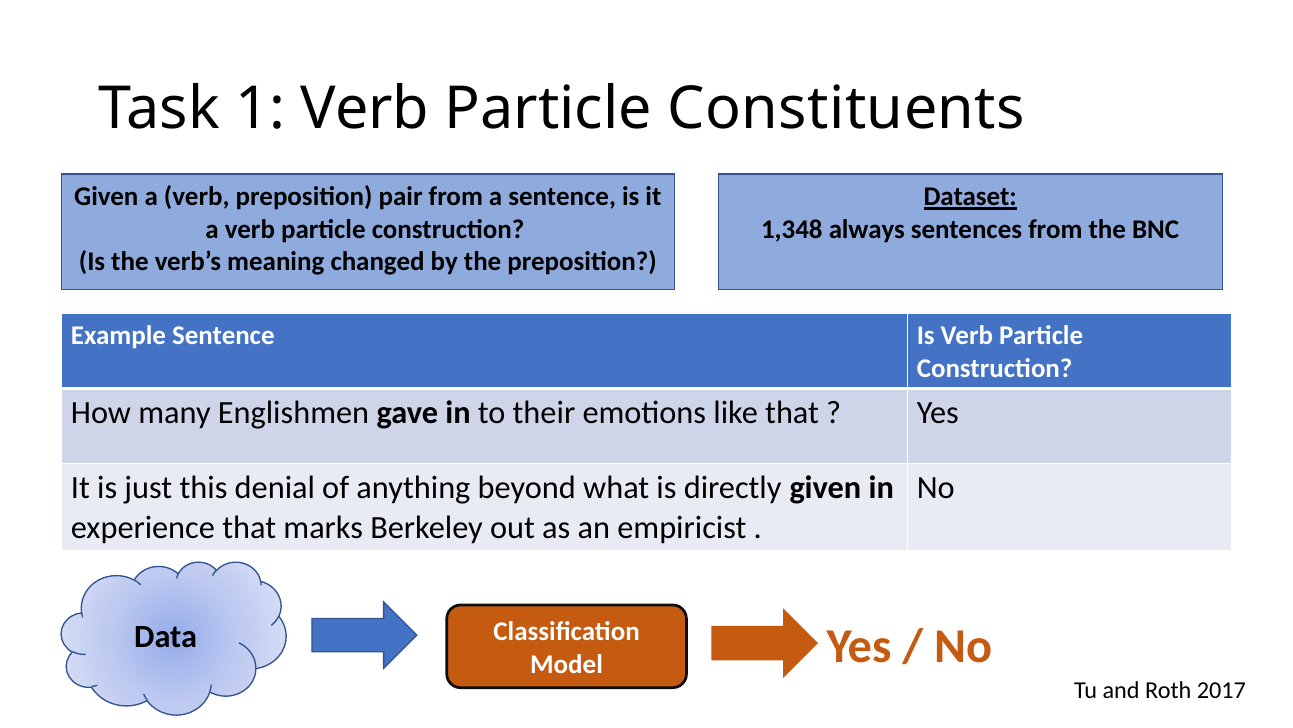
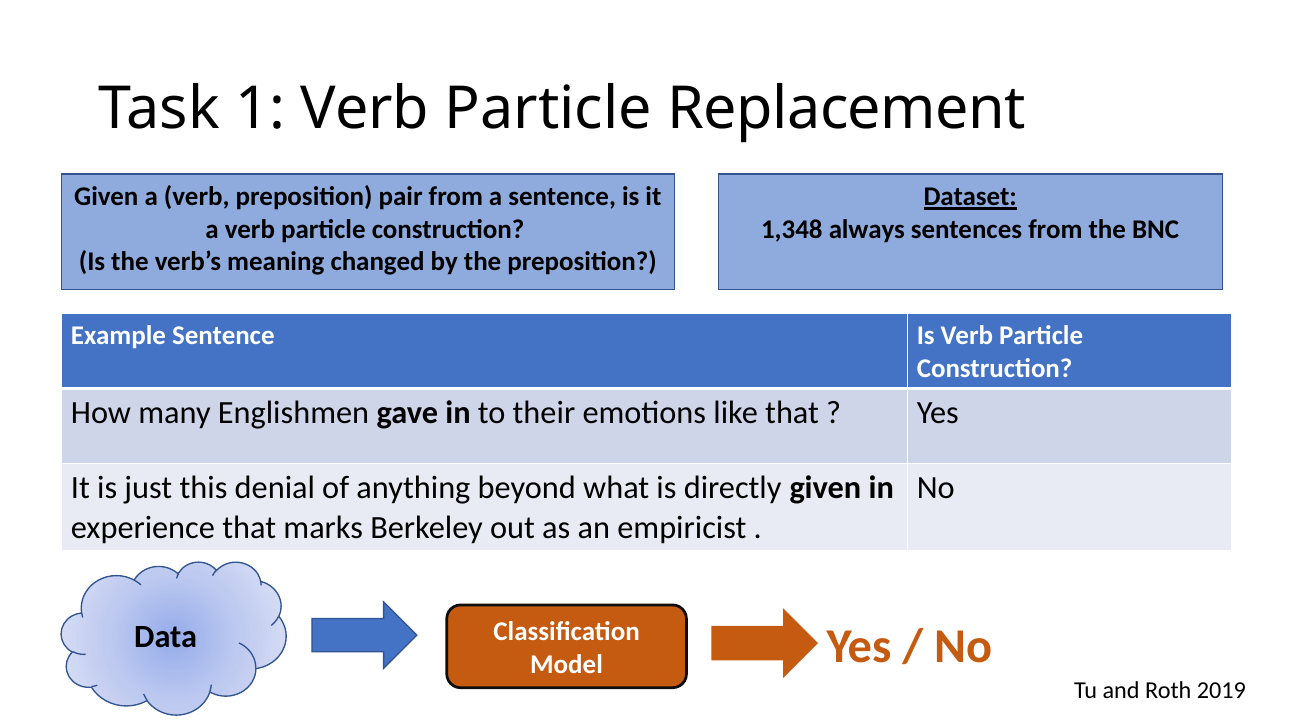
Constituents: Constituents -> Replacement (847, 109)
2017: 2017 -> 2019 (1221, 690)
